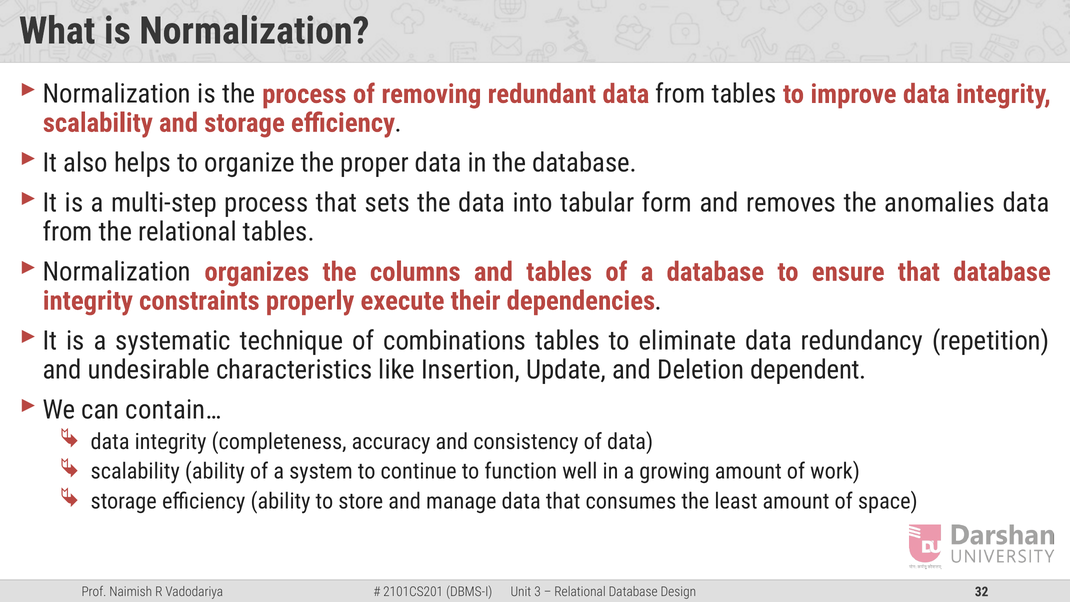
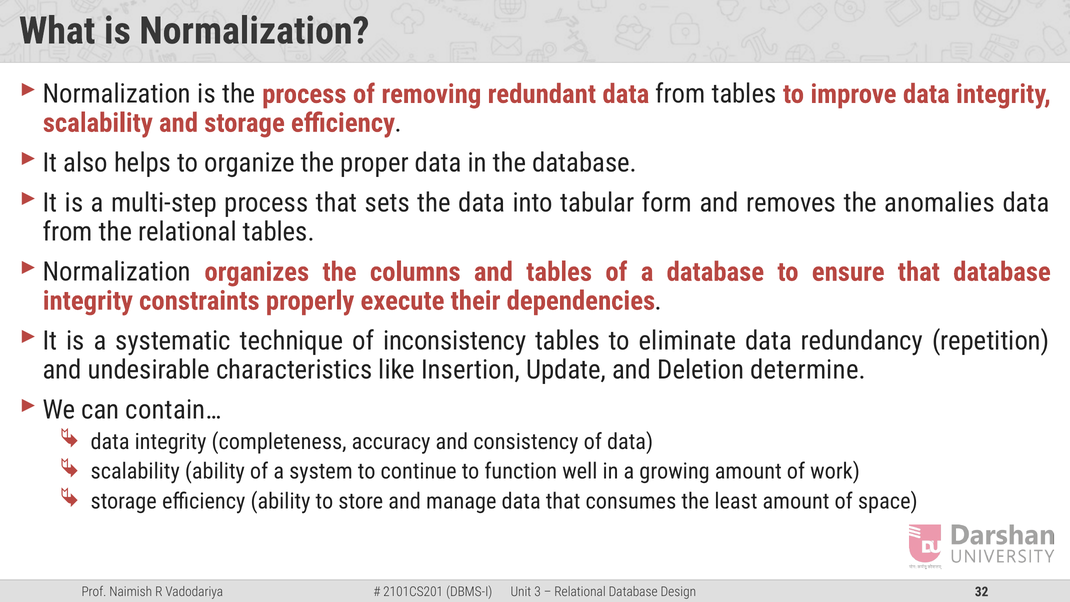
combinations: combinations -> inconsistency (455, 341)
dependent: dependent -> determine (808, 370)
